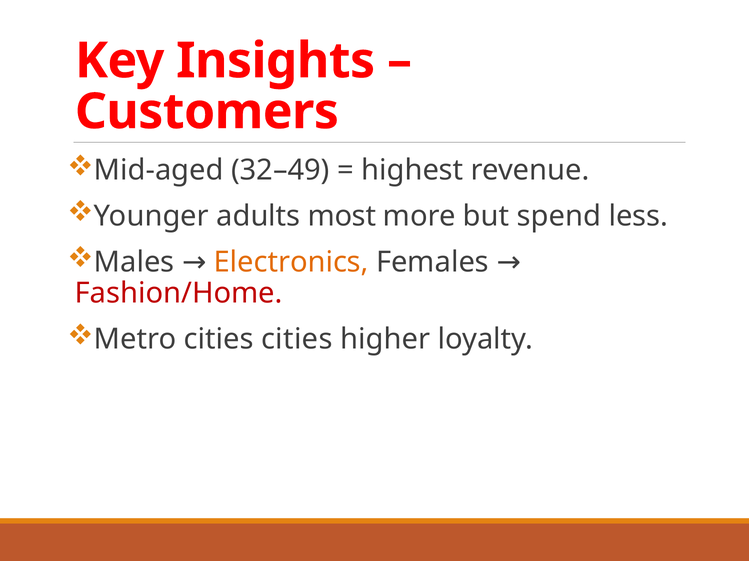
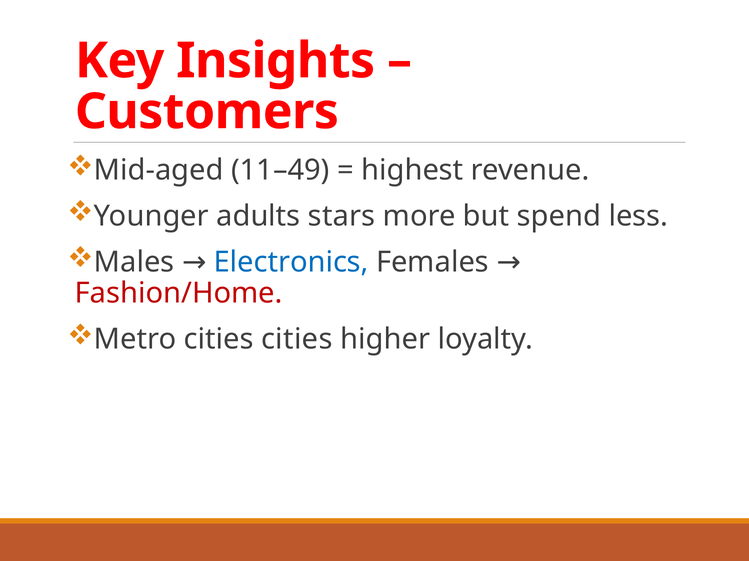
32–49: 32–49 -> 11–49 (280, 170)
most: most -> stars (342, 216)
Electronics colour: orange -> blue (291, 262)
